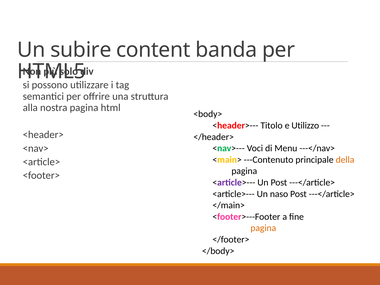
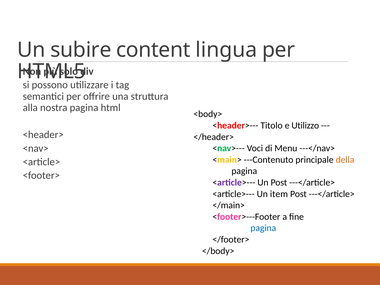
banda: banda -> lingua (226, 50)
naso: naso -> item (279, 194)
pagina colour: orange -> blue (263, 228)
